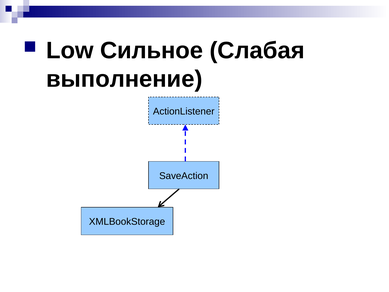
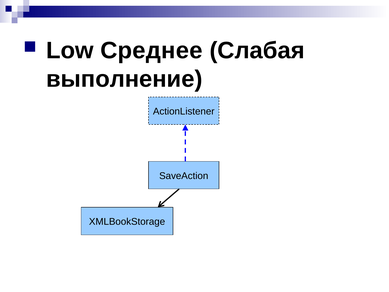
Сильное: Сильное -> Среднее (151, 50)
